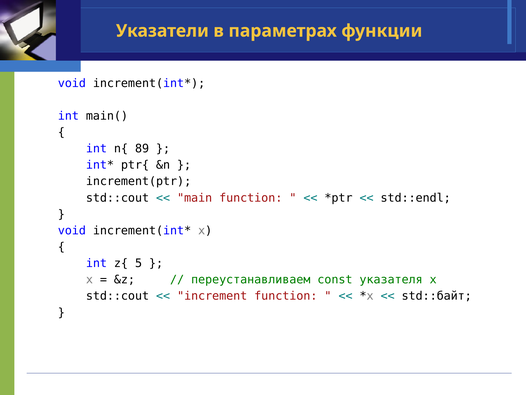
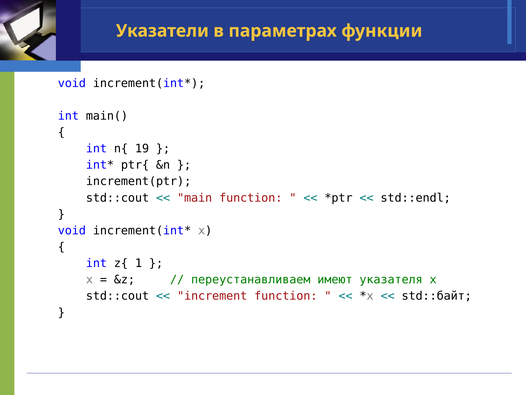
89: 89 -> 19 (142, 148)
5: 5 -> 1 (139, 263)
const: const -> имеют (335, 279)
